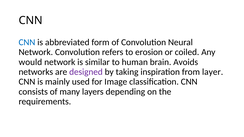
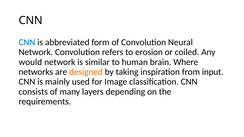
Avoids: Avoids -> Where (186, 62)
designed colour: purple -> orange (86, 72)
layer: layer -> input (213, 72)
